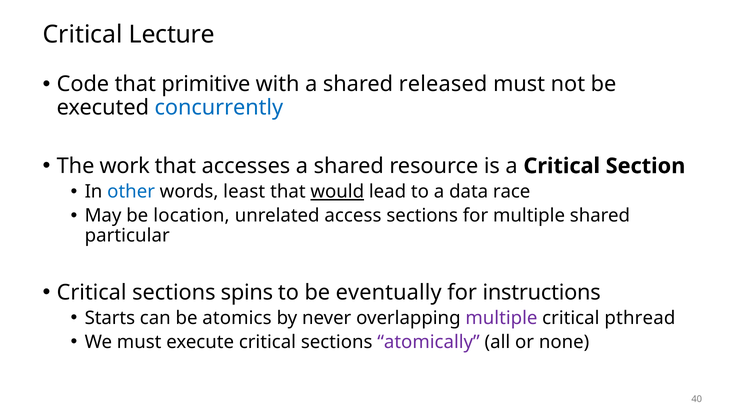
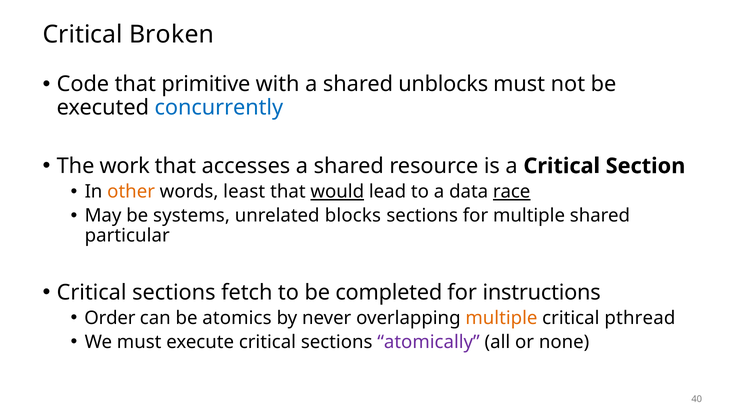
Lecture: Lecture -> Broken (172, 35)
released: released -> unblocks (443, 84)
other colour: blue -> orange (131, 192)
race underline: none -> present (512, 192)
location: location -> systems (191, 216)
access: access -> blocks (353, 216)
spins: spins -> fetch (247, 292)
eventually: eventually -> completed (389, 292)
Starts: Starts -> Order (110, 318)
multiple colour: purple -> orange (501, 318)
